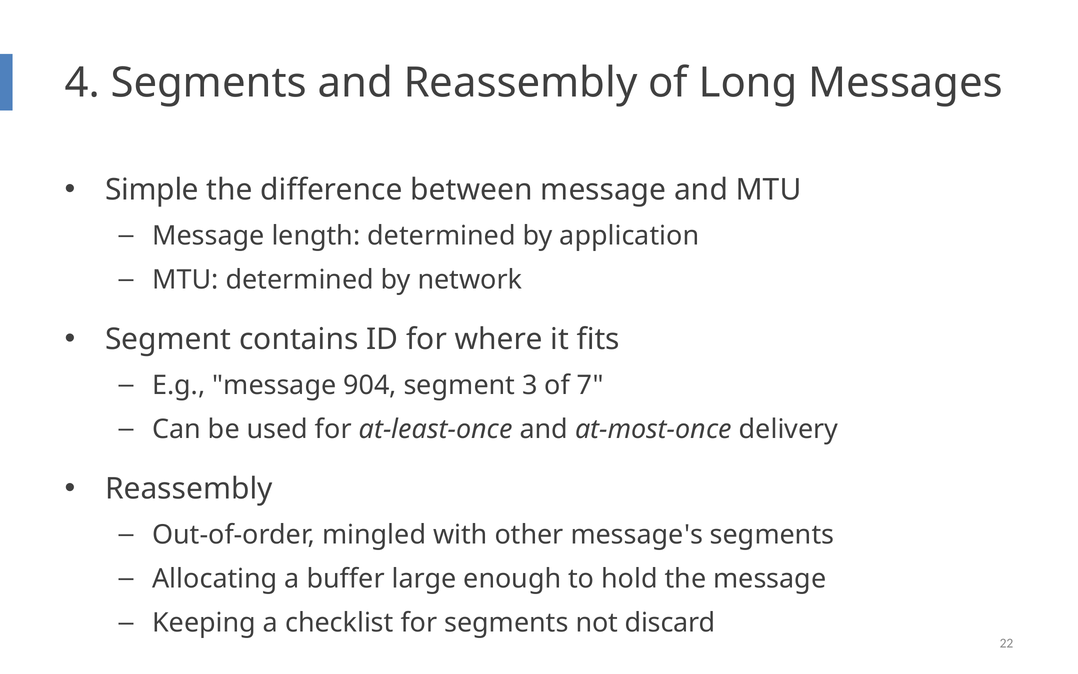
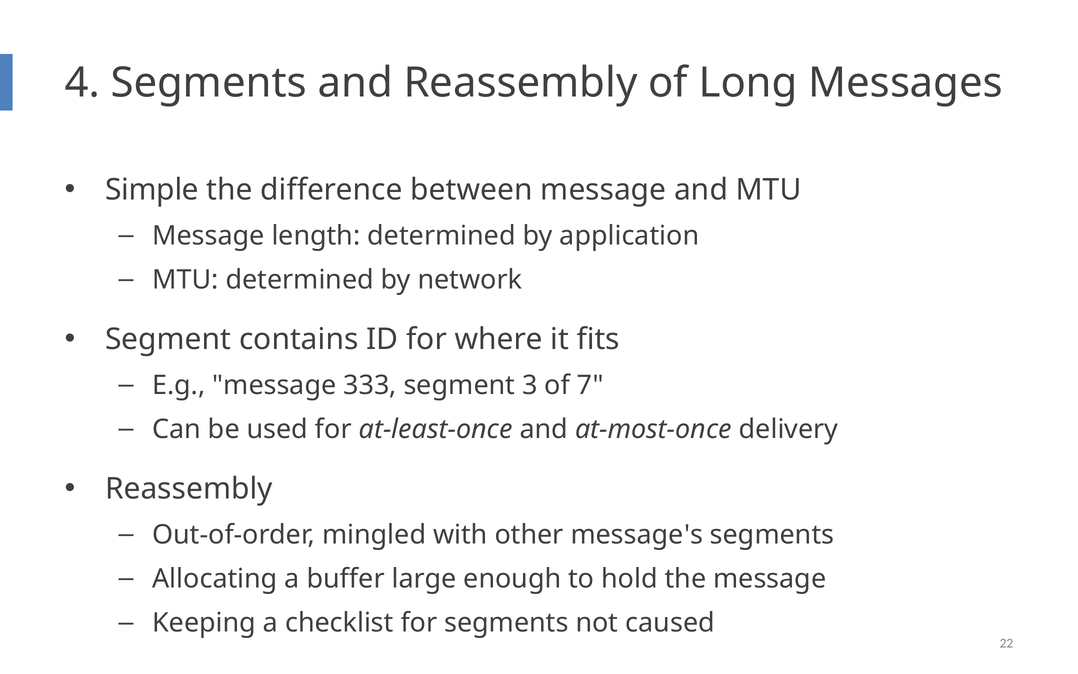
904: 904 -> 333 (370, 385)
discard: discard -> caused (670, 623)
